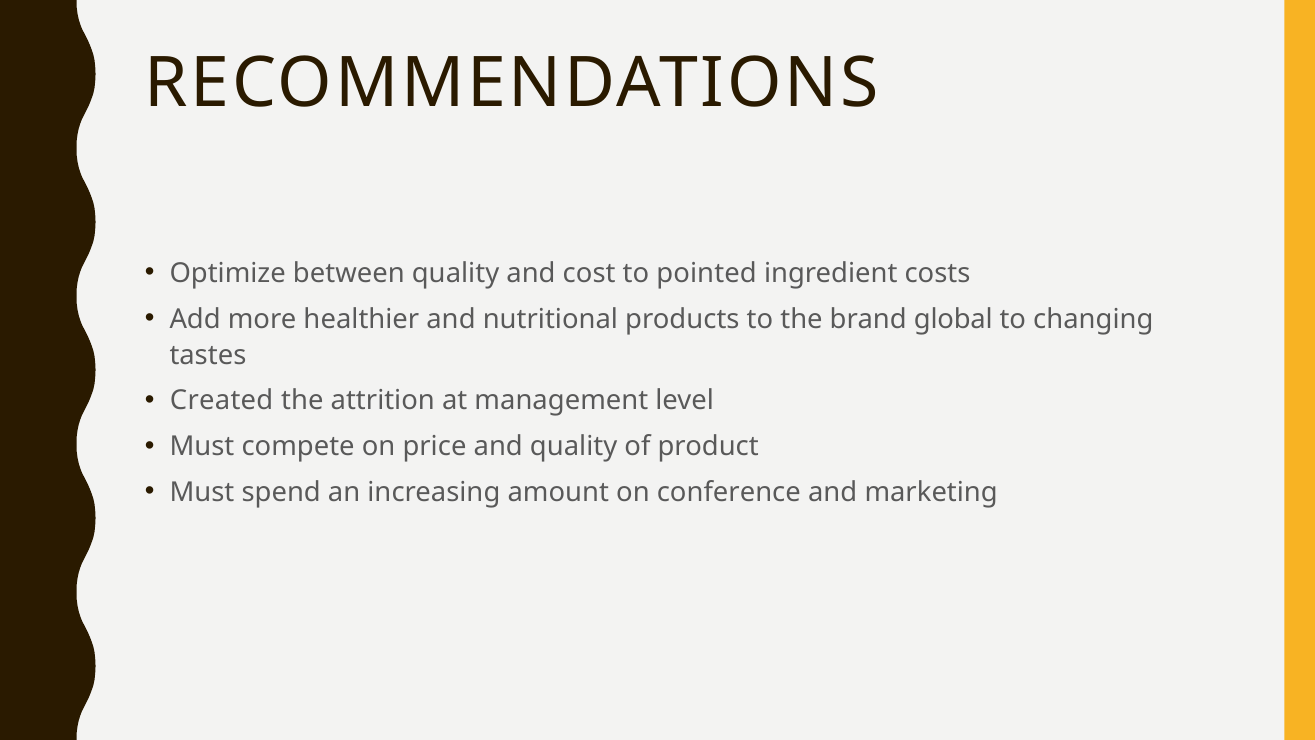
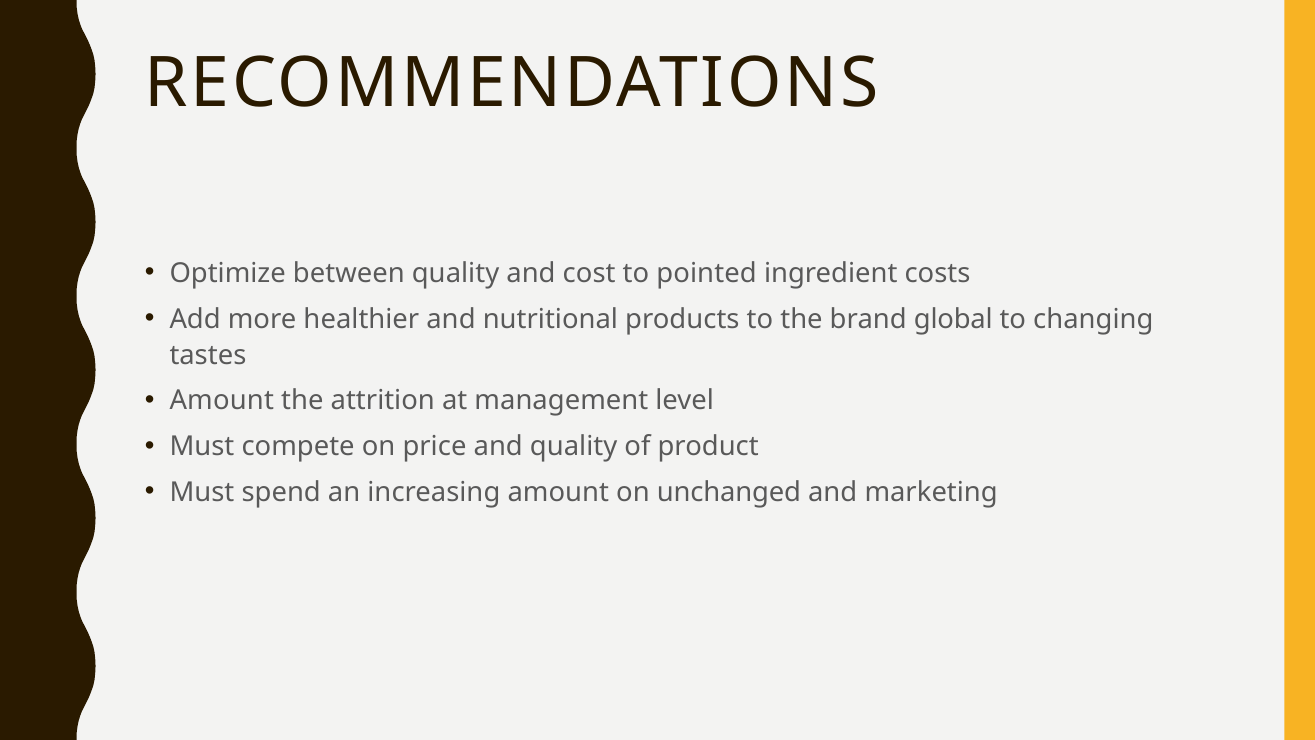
Created: Created -> Amount (222, 401)
conference: conference -> unchanged (729, 492)
